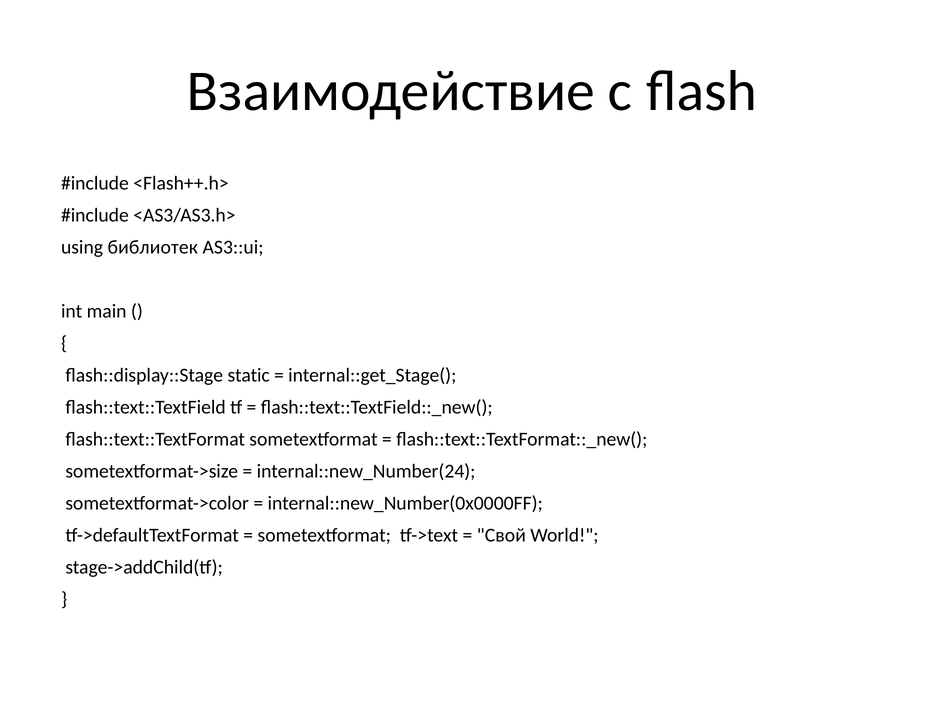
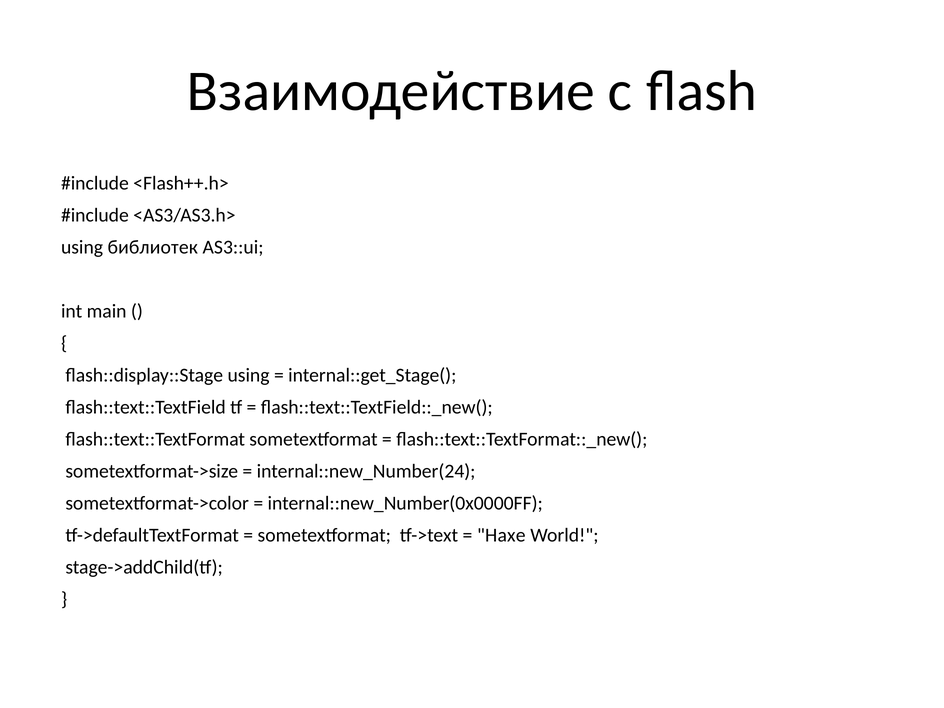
flash::display::Stage static: static -> using (249, 375)
Свой: Свой -> Haxe (501, 535)
